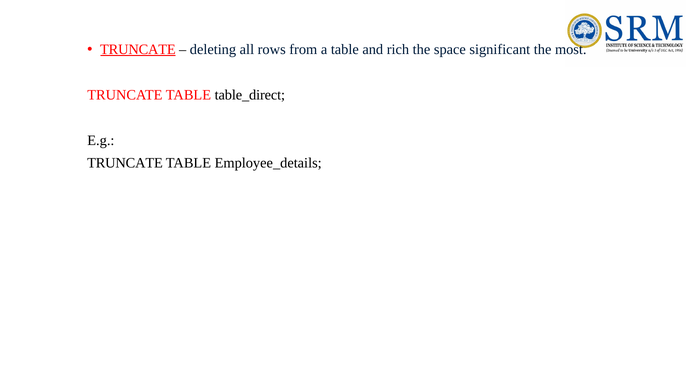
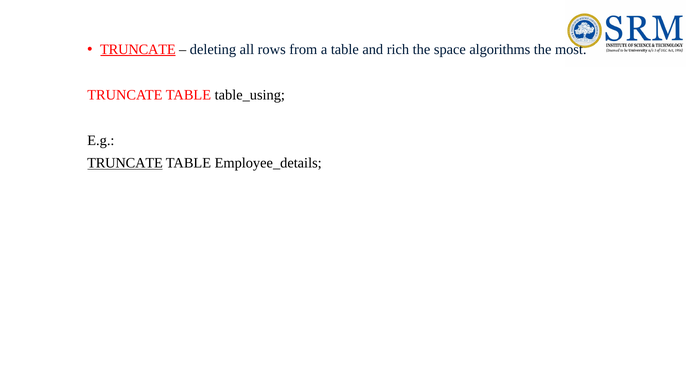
significant: significant -> algorithms (500, 49)
table_direct: table_direct -> table_using (250, 95)
TRUNCATE underline: none -> present (125, 163)
